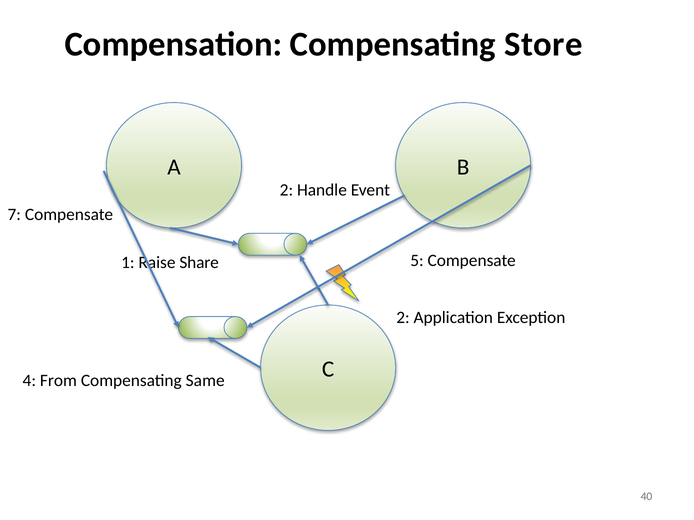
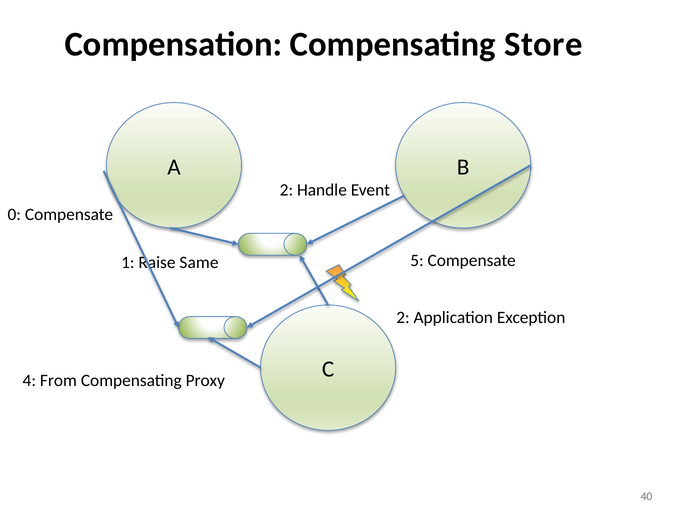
7: 7 -> 0 (14, 215)
Share: Share -> Same (199, 263)
Same: Same -> Proxy (205, 381)
